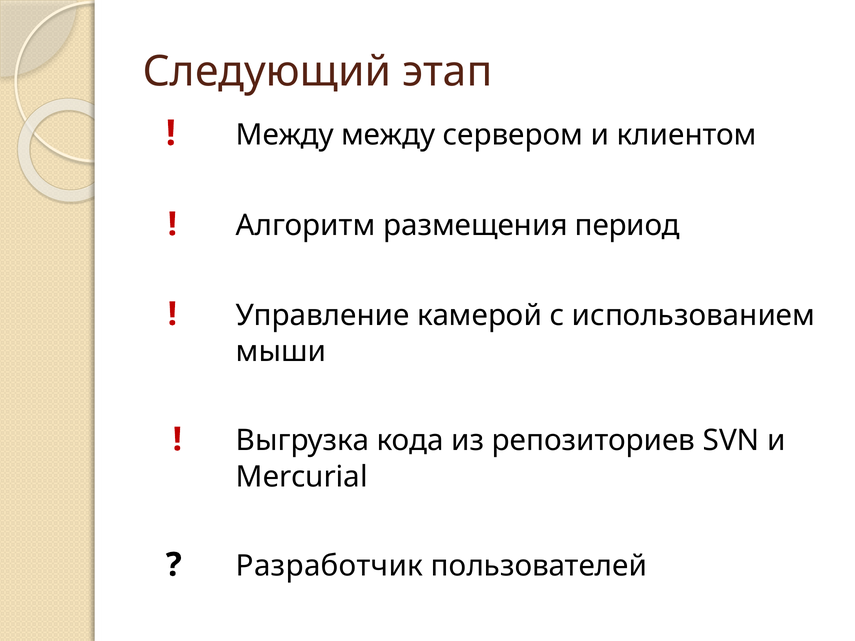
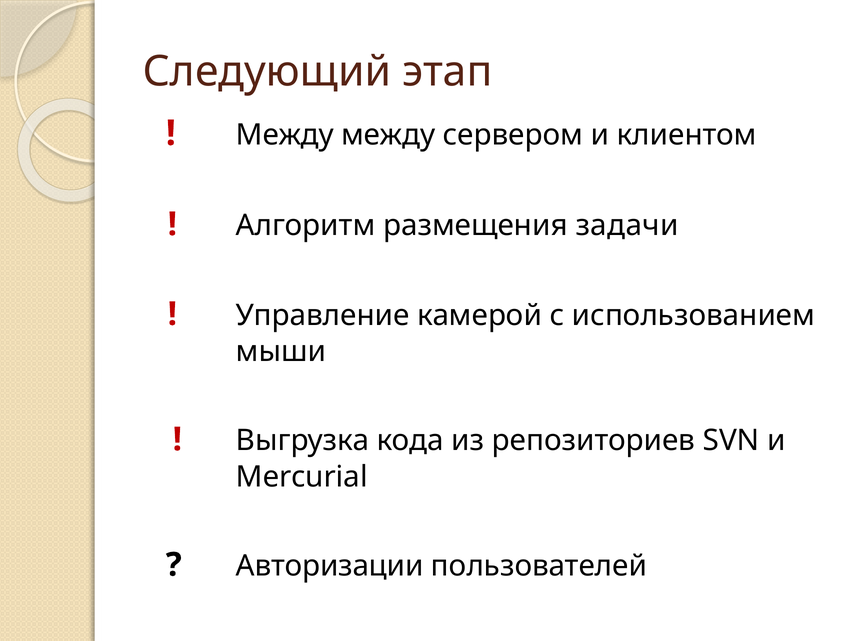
период: период -> задачи (627, 226)
Разработчик: Разработчик -> Авторизации (330, 566)
